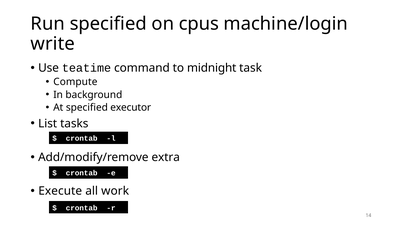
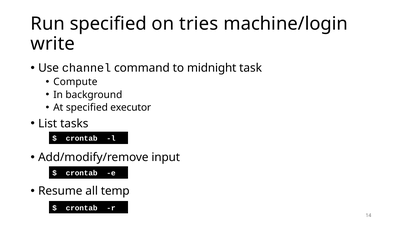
cpus: cpus -> tries (199, 24)
teatime: teatime -> channel (87, 68)
extra: extra -> input (166, 157)
Execute: Execute -> Resume (60, 191)
work: work -> temp (115, 191)
